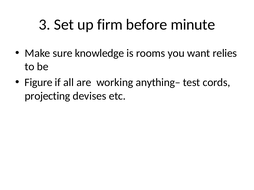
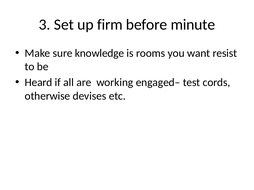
relies: relies -> resist (225, 53)
Figure: Figure -> Heard (39, 83)
anything–: anything– -> engaged– (158, 83)
projecting: projecting -> otherwise (47, 96)
